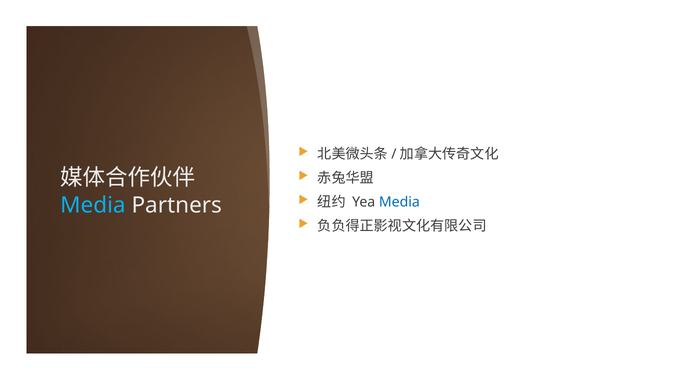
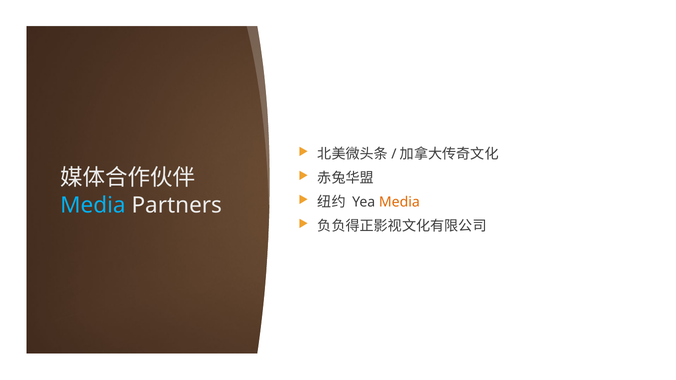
Media colour: blue -> orange (399, 202)
